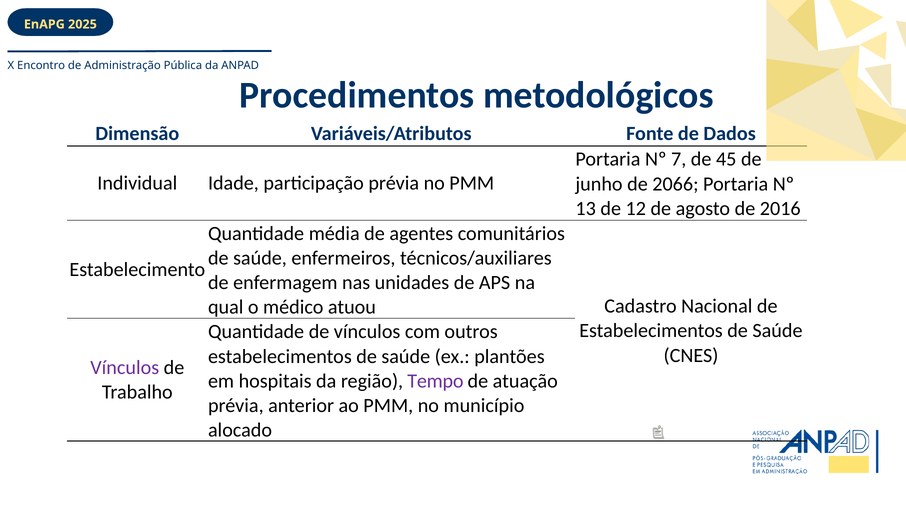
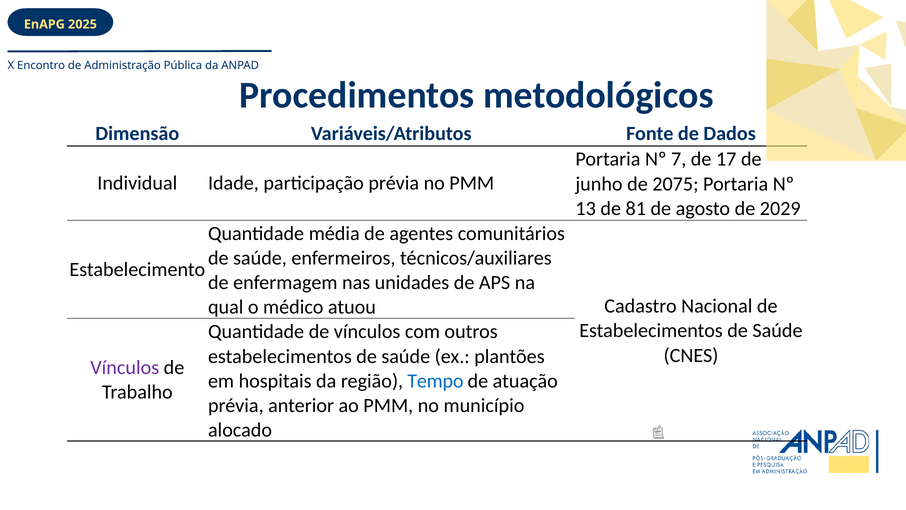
45: 45 -> 17 (726, 159)
2066: 2066 -> 2075 (675, 184)
12: 12 -> 81 (636, 208)
2016: 2016 -> 2029 (780, 208)
Tempo colour: purple -> blue (435, 381)
